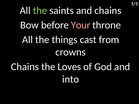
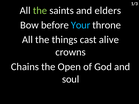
and chains: chains -> elders (108, 11)
Your colour: pink -> light blue (81, 25)
from: from -> alive (109, 40)
Loves: Loves -> Open (69, 67)
into: into -> soul (71, 79)
